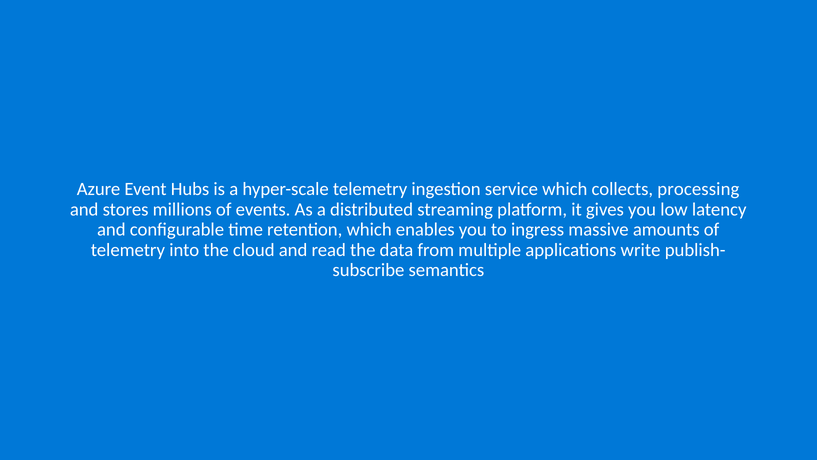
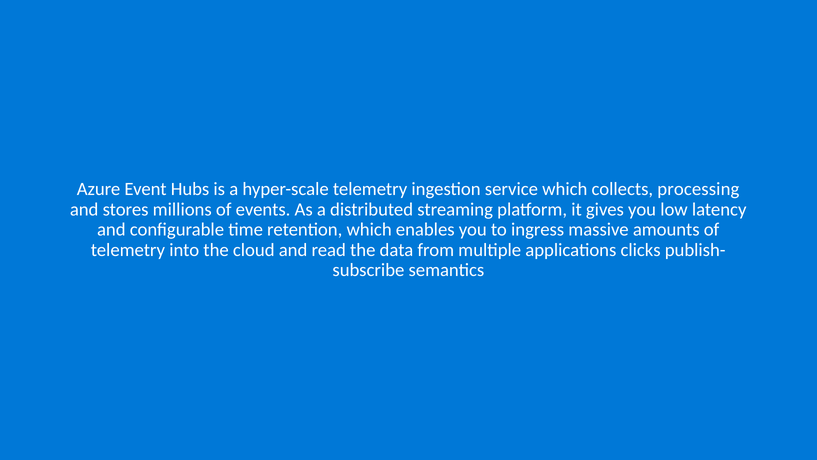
write: write -> clicks (641, 250)
